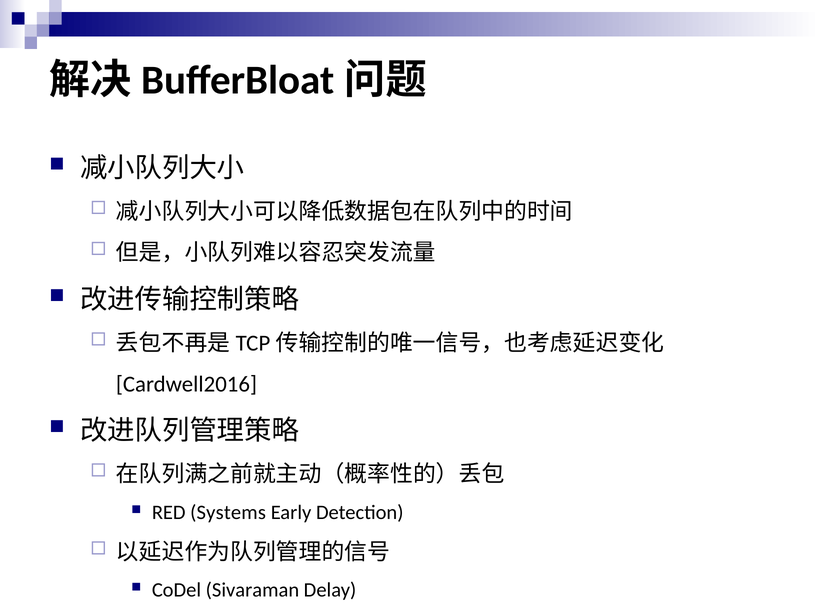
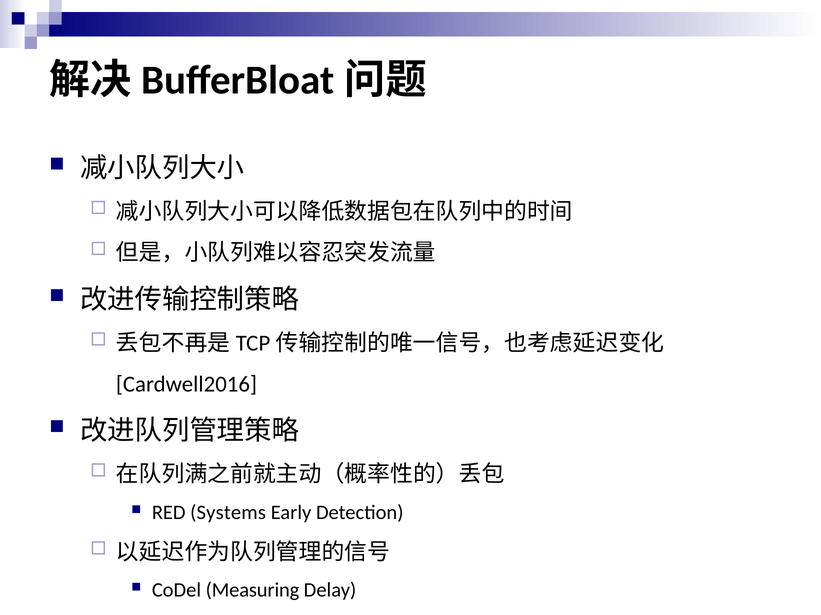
Sivaraman: Sivaraman -> Measuring (253, 591)
